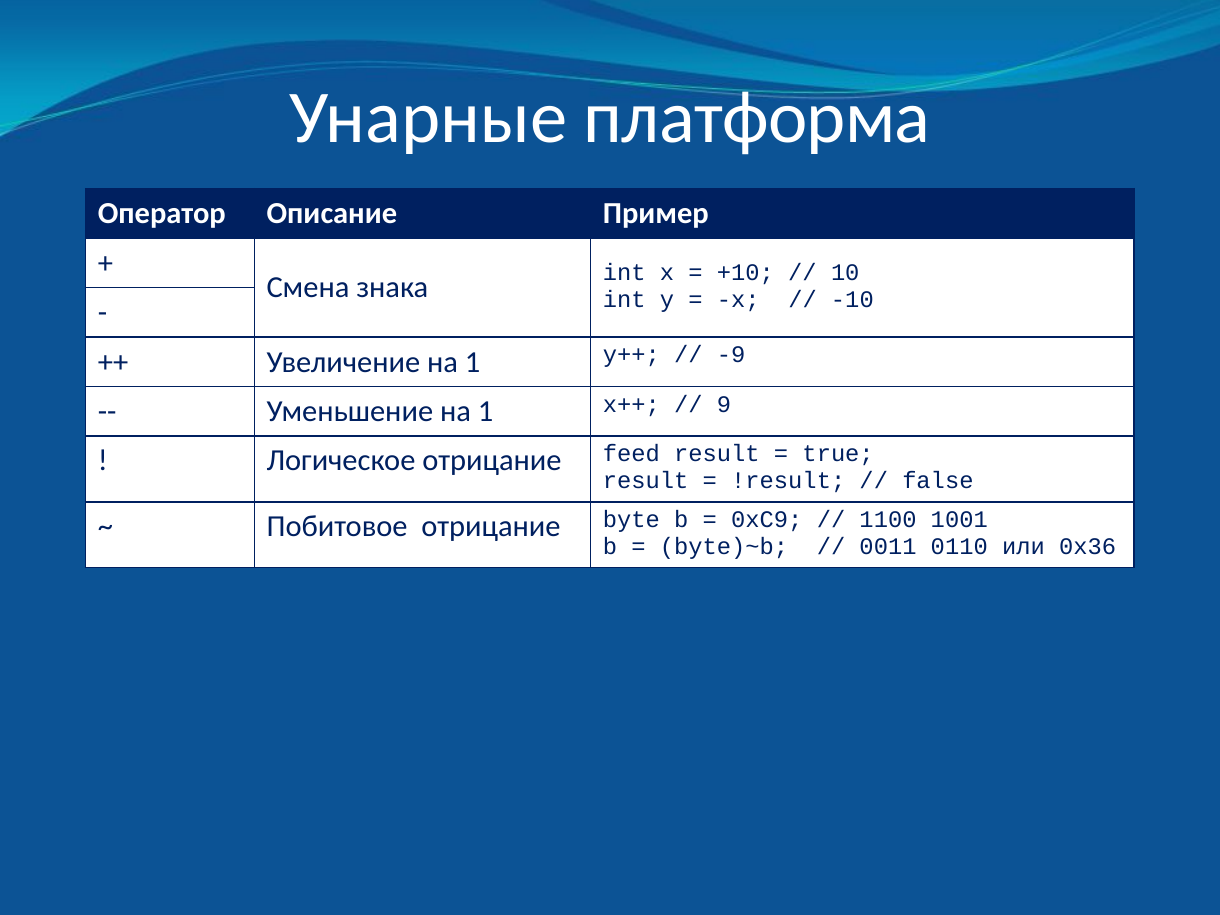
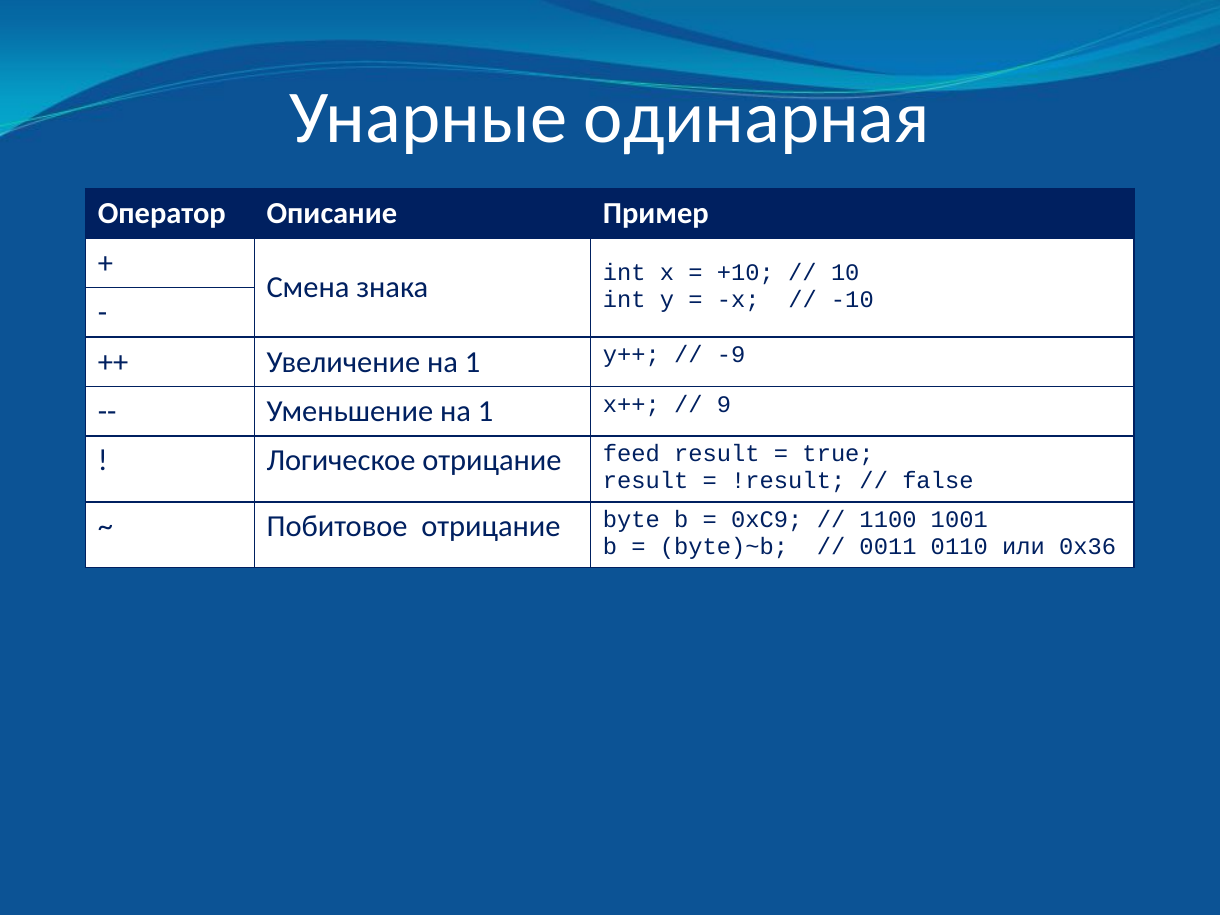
платформа: платформа -> одинарная (757, 118)
